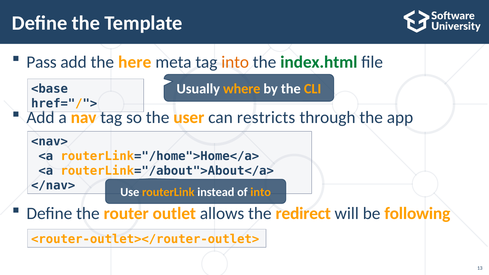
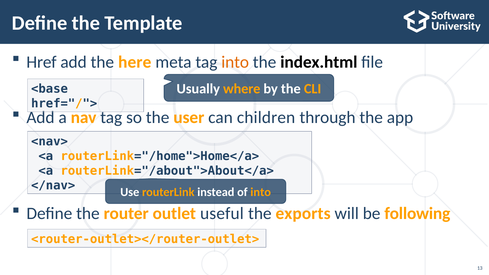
Pass: Pass -> Href (42, 62)
index.html colour: green -> black (319, 62)
restricts: restricts -> children (266, 117)
allows: allows -> useful (222, 214)
redirect: redirect -> exports (303, 214)
